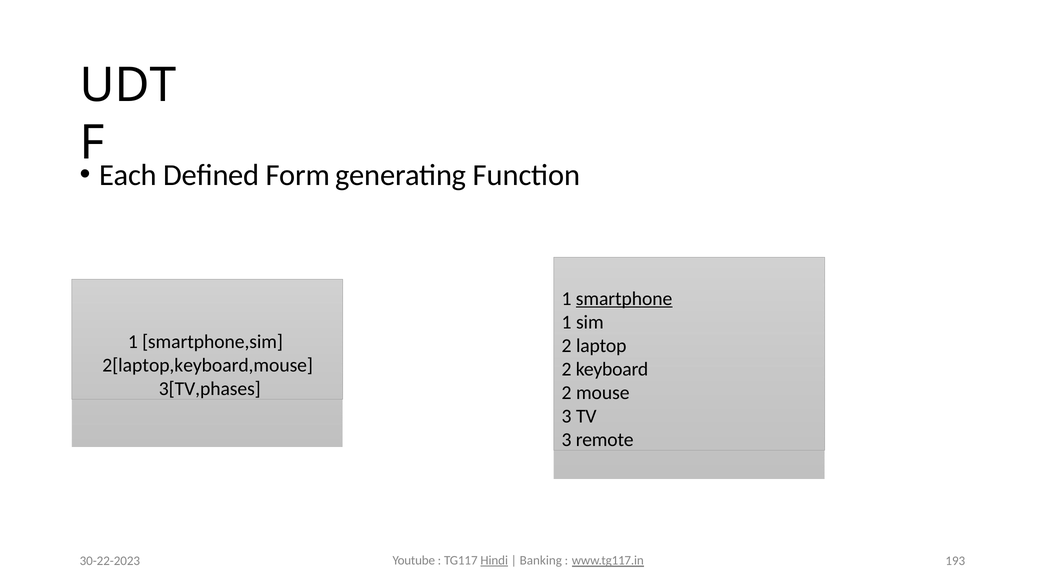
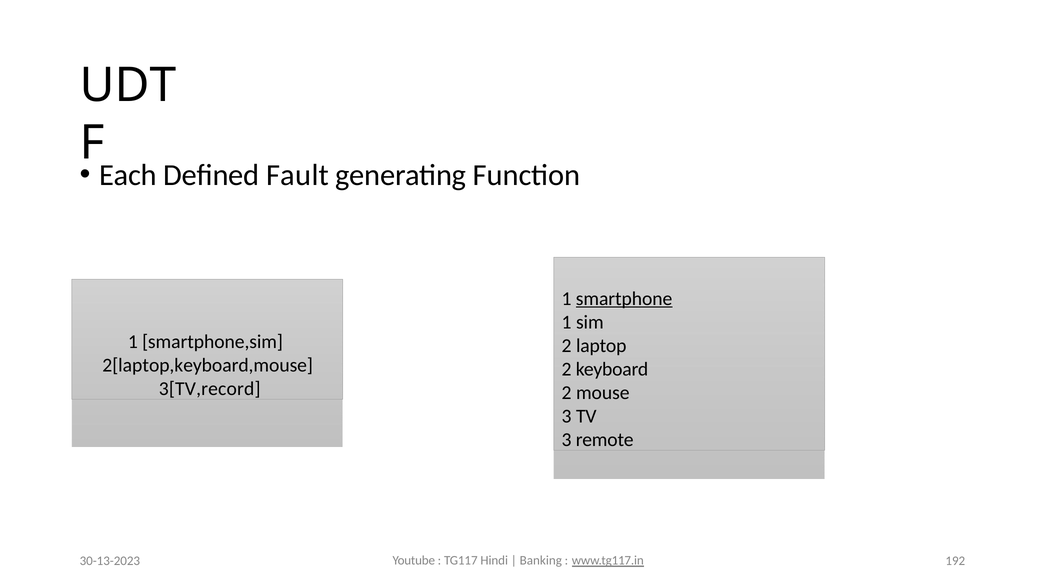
Form: Form -> Fault (298, 175)
3[TV,phases: 3[TV,phases -> 3[TV,record (210, 389)
30-22-2023: 30-22-2023 -> 30-13-2023 (110, 561)
Hindi underline: present -> none (494, 560)
193: 193 -> 192 (955, 561)
